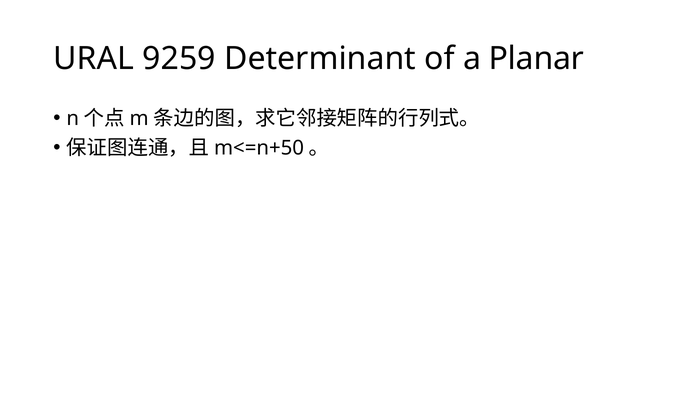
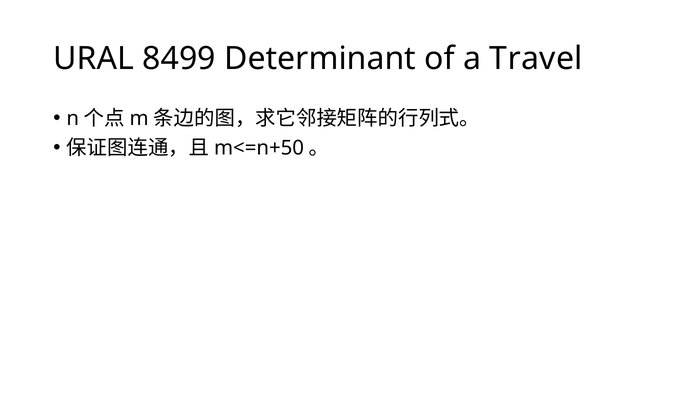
9259: 9259 -> 8499 (179, 59)
Planar: Planar -> Travel (536, 59)
